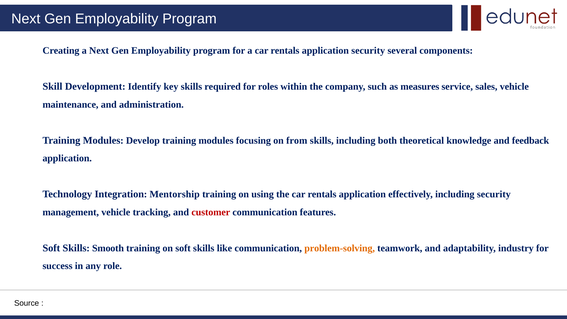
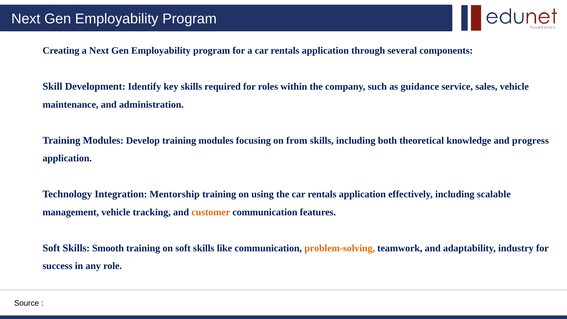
application security: security -> through (368, 51)
measures: measures -> guidance (420, 87)
feedback: feedback -> progress (530, 140)
including security: security -> scalable (494, 194)
customer colour: red -> orange (211, 212)
